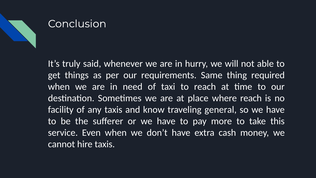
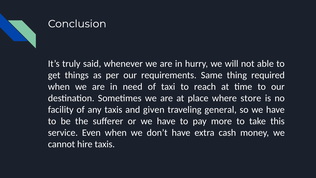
where reach: reach -> store (251, 98)
know: know -> given (154, 110)
